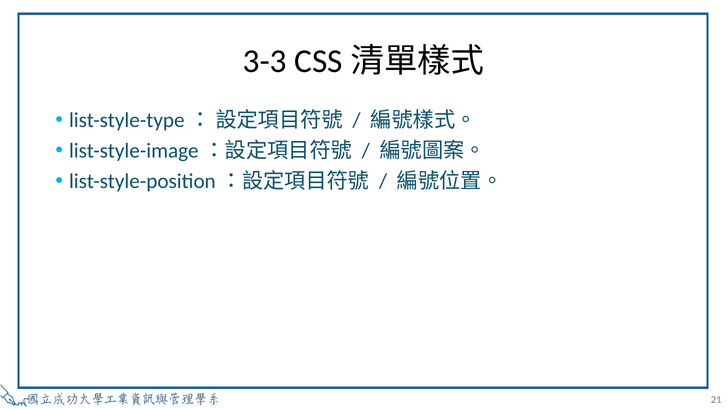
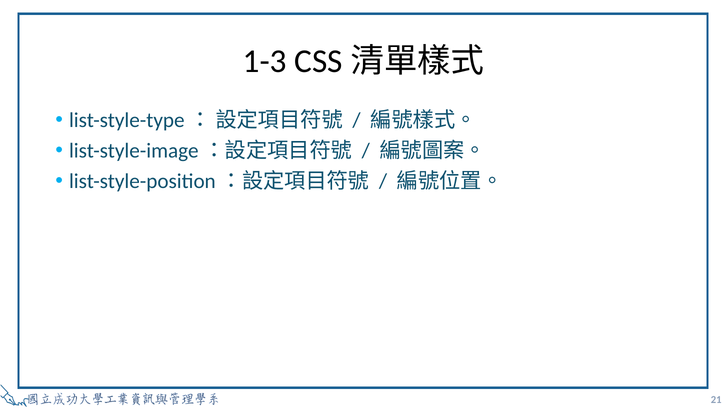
3-3: 3-3 -> 1-3 (265, 61)
